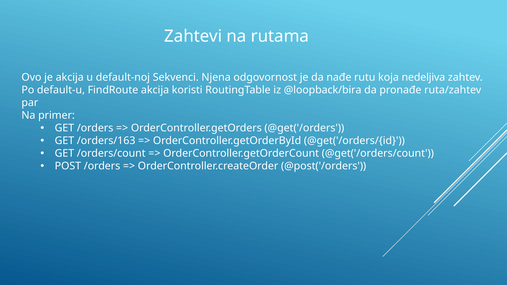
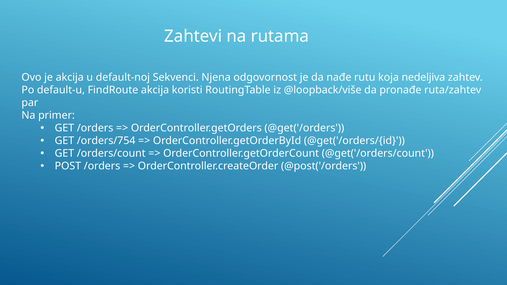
@loopback/bira: @loopback/bira -> @loopback/više (323, 90)
/orders/163: /orders/163 -> /orders/754 (106, 141)
